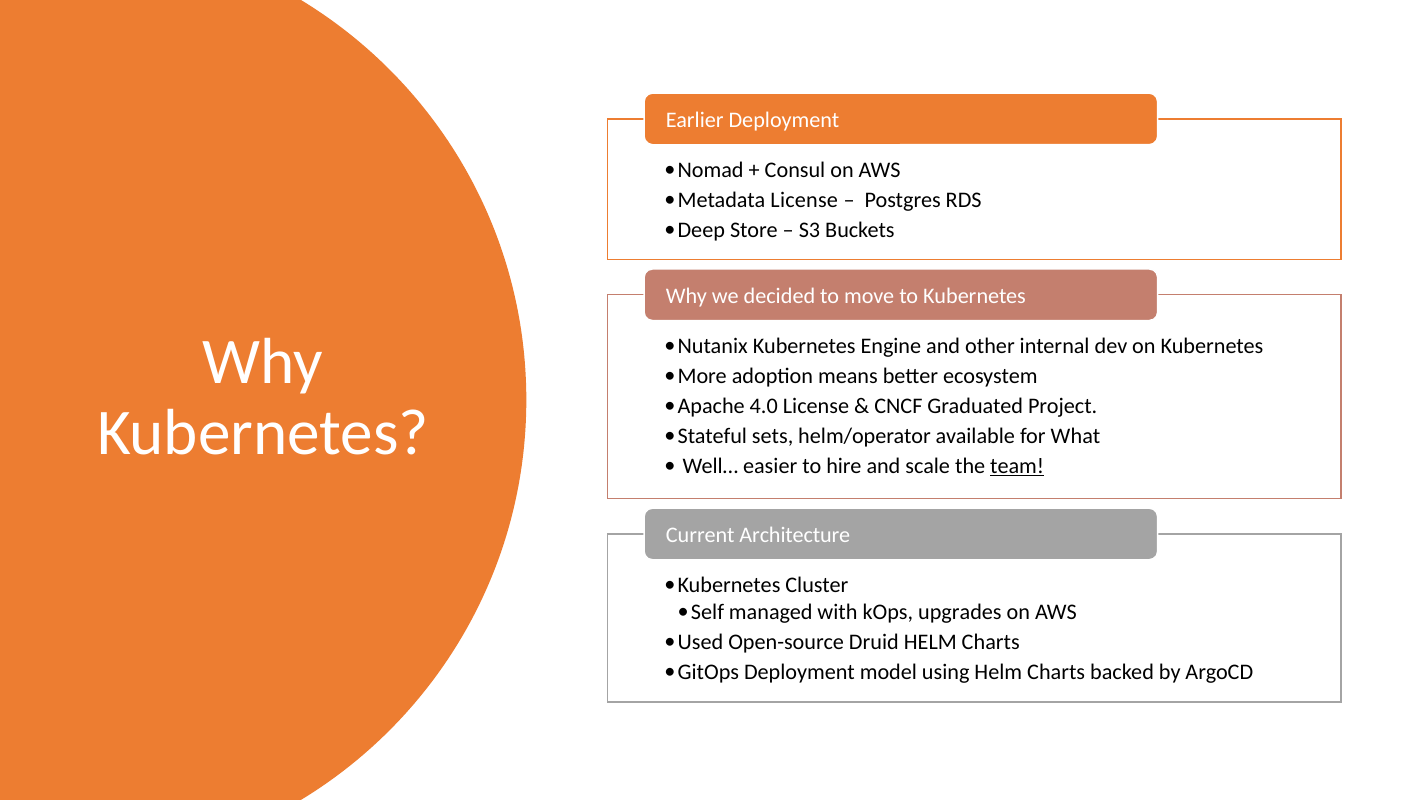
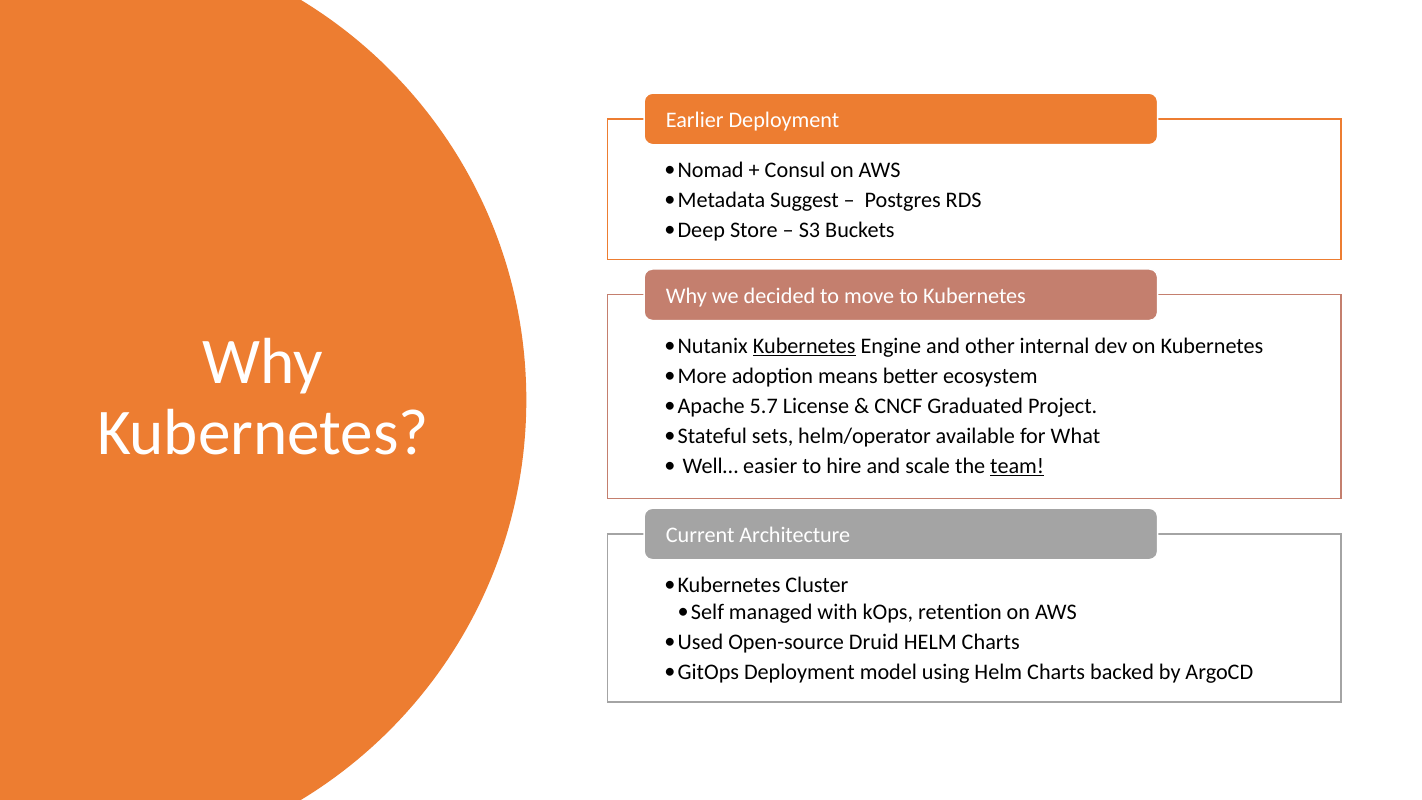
Metadata License: License -> Suggest (804, 200)
Kubernetes underline: none -> present (804, 346)
4.0: 4.0 -> 5.7 (764, 406)
upgrades: upgrades -> retention (960, 612)
